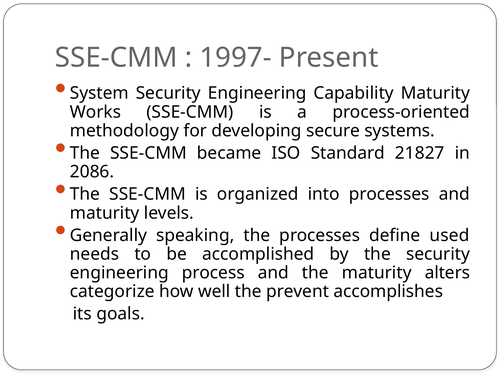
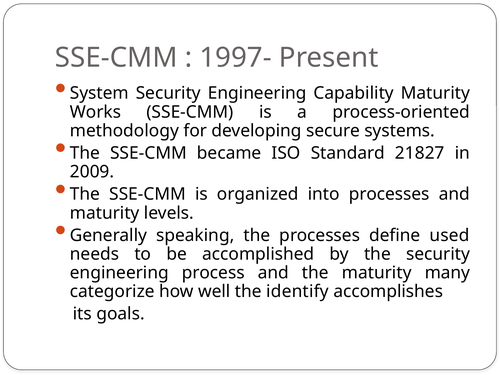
2086: 2086 -> 2009 (92, 172)
alters: alters -> many (447, 273)
prevent: prevent -> identify (297, 292)
